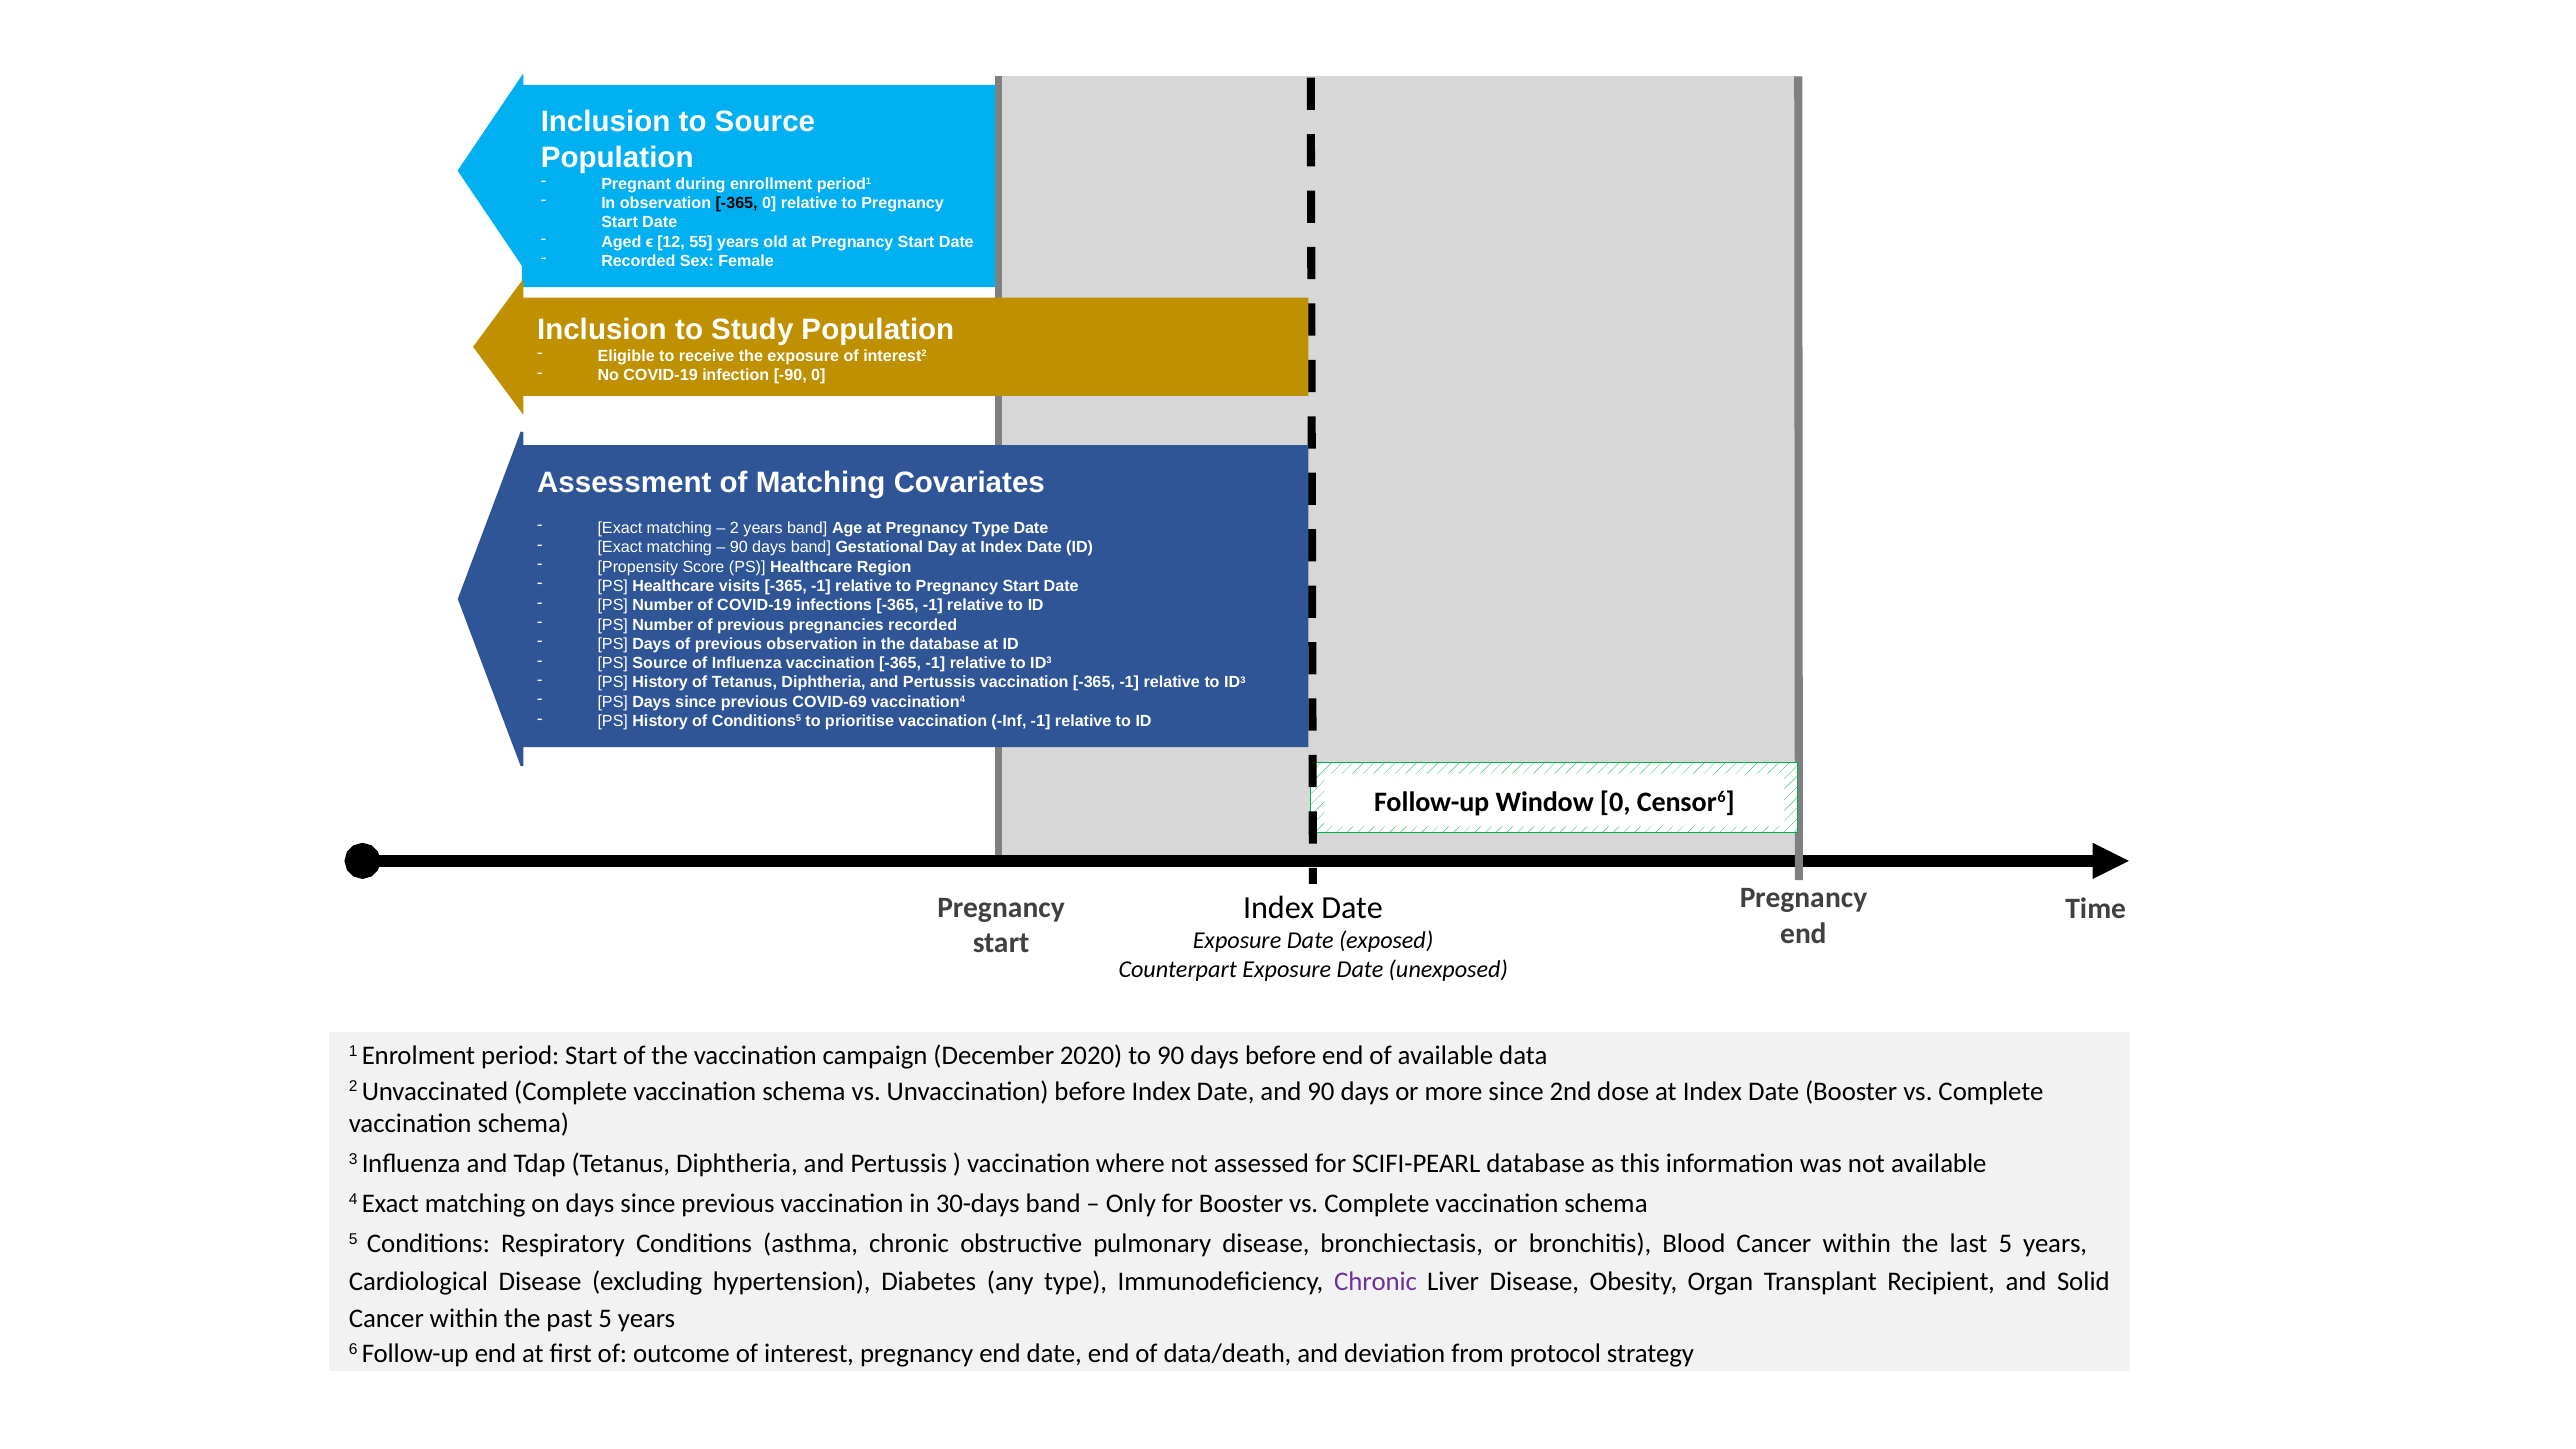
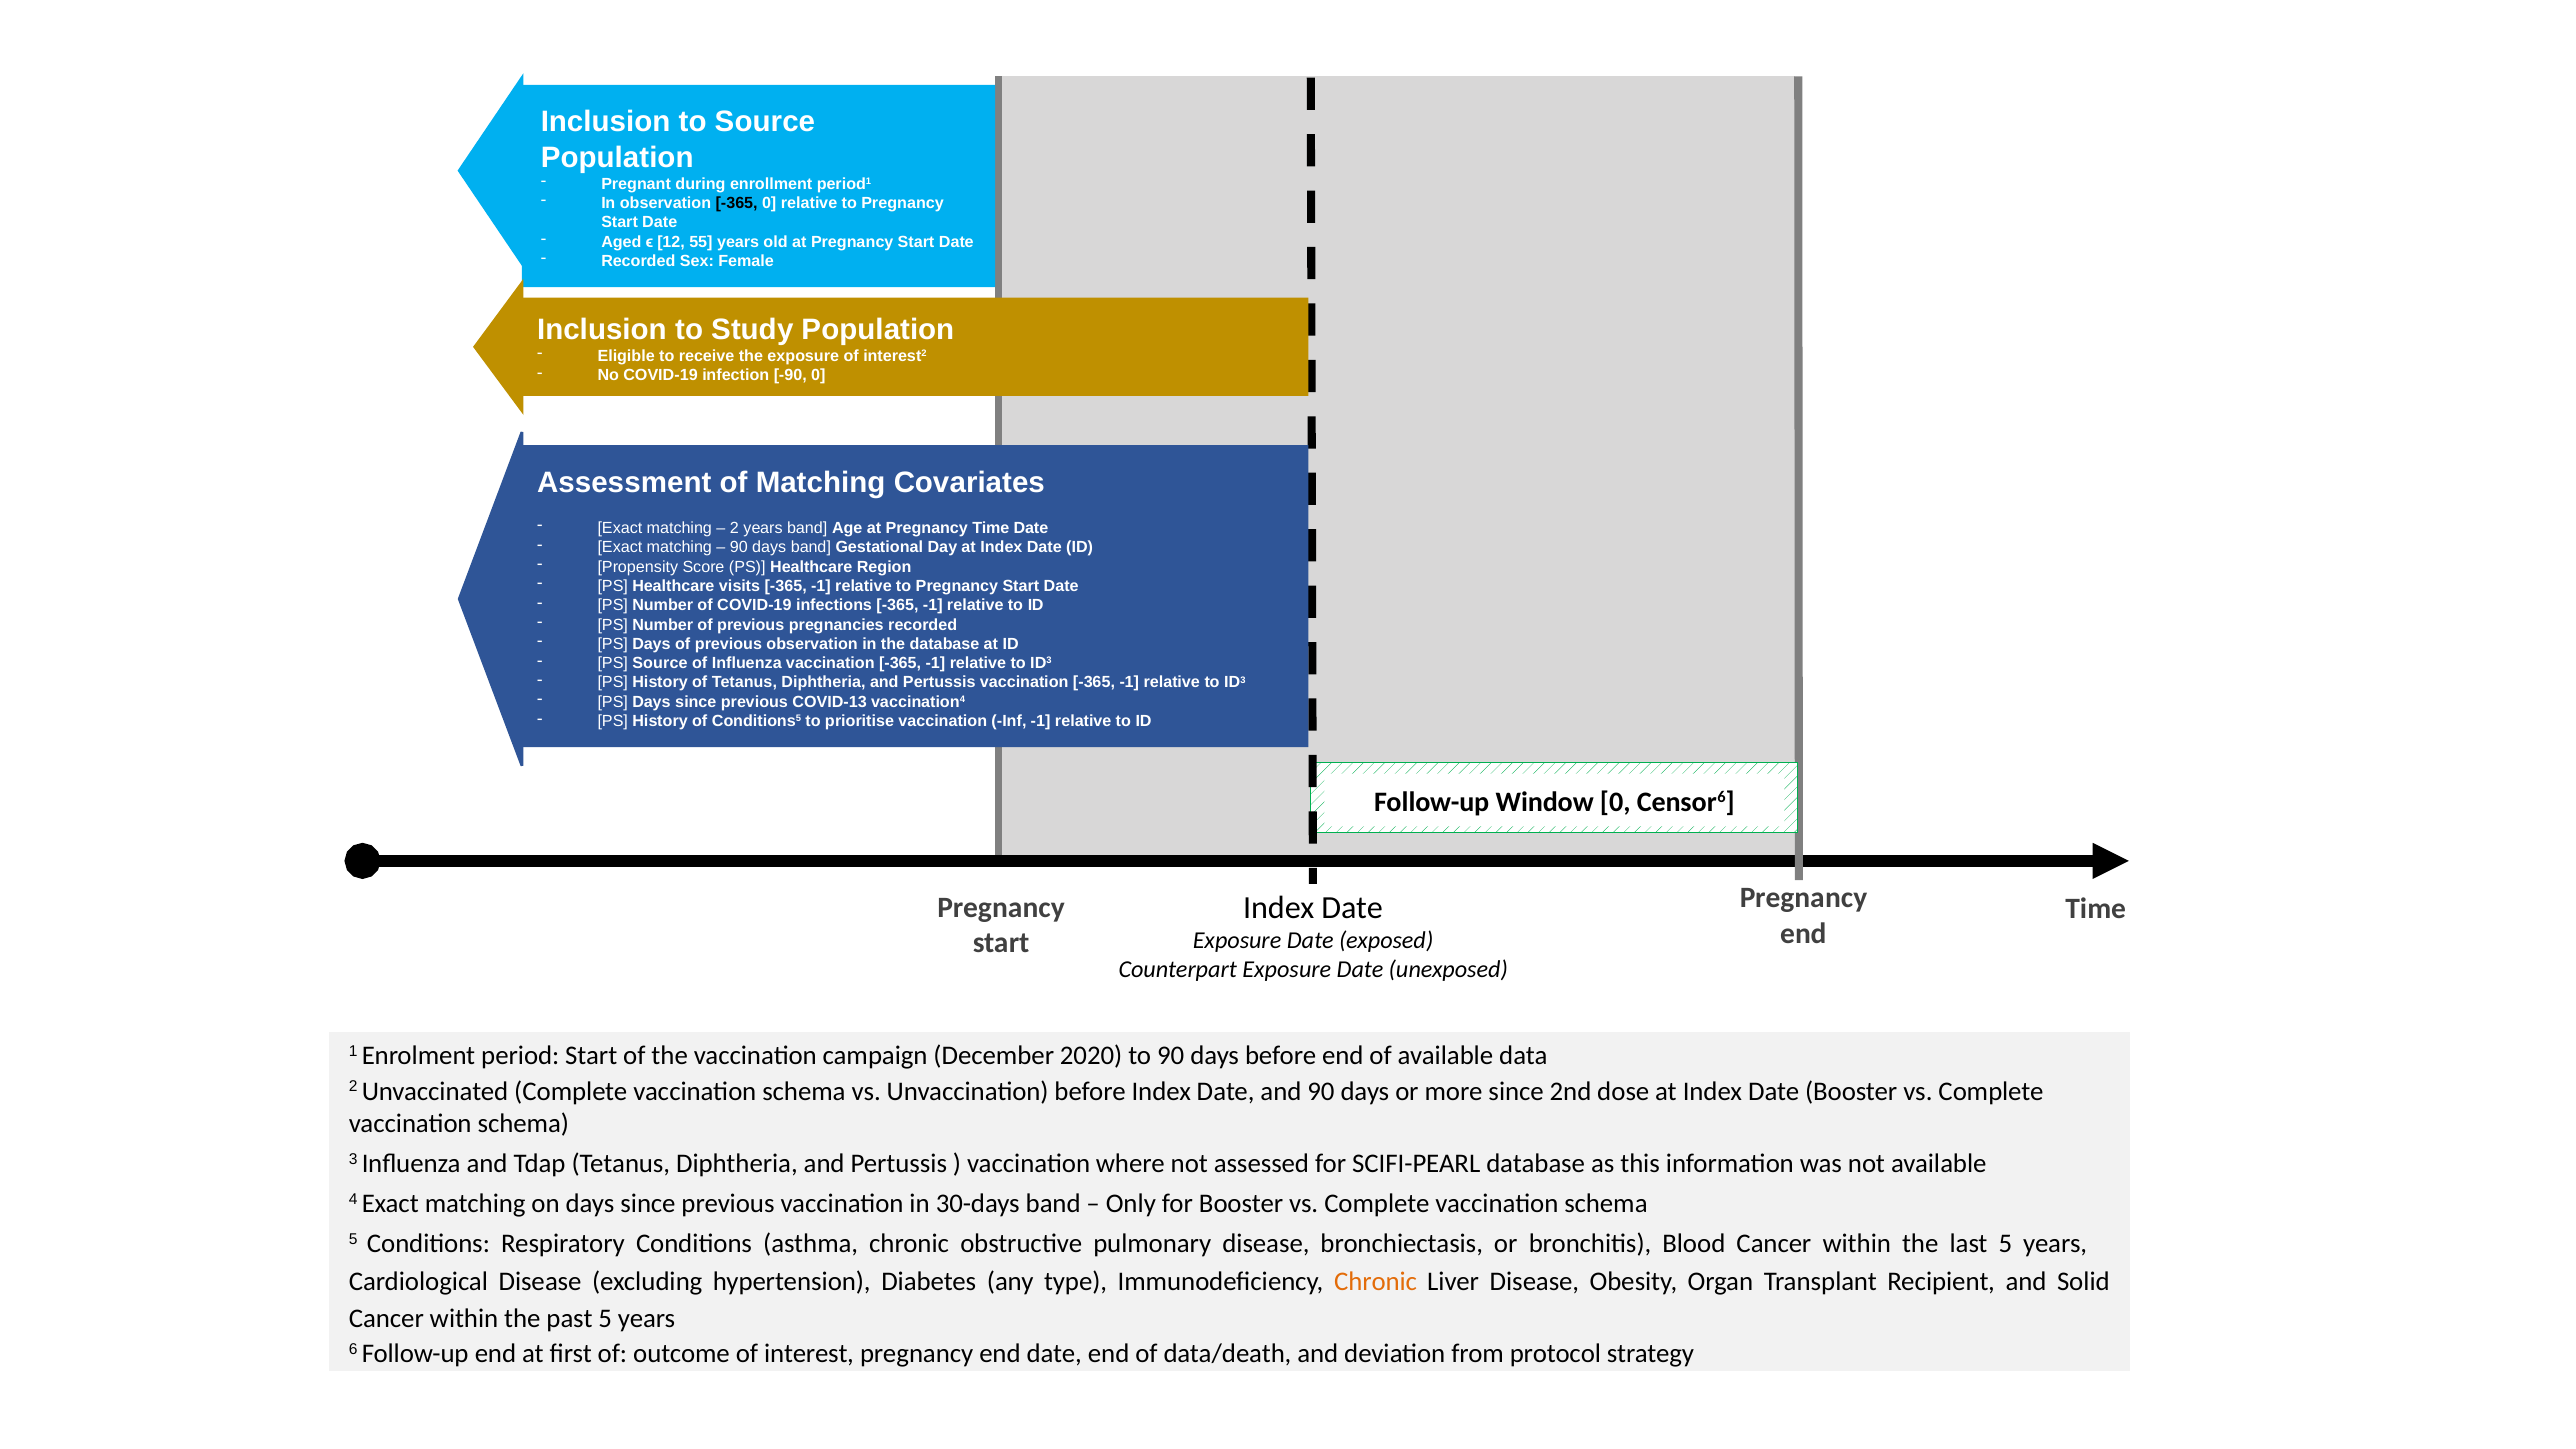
Pregnancy Type: Type -> Time (991, 528)
COVID-69: COVID-69 -> COVID-13 (830, 702)
Chronic colour: purple -> orange (1376, 1281)
